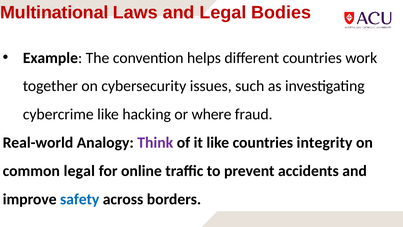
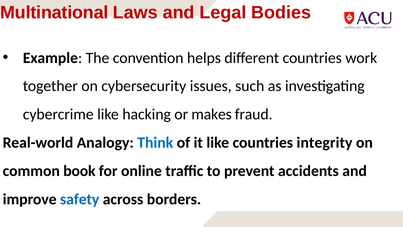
where: where -> makes (212, 114)
Think colour: purple -> blue (155, 142)
common legal: legal -> book (79, 171)
